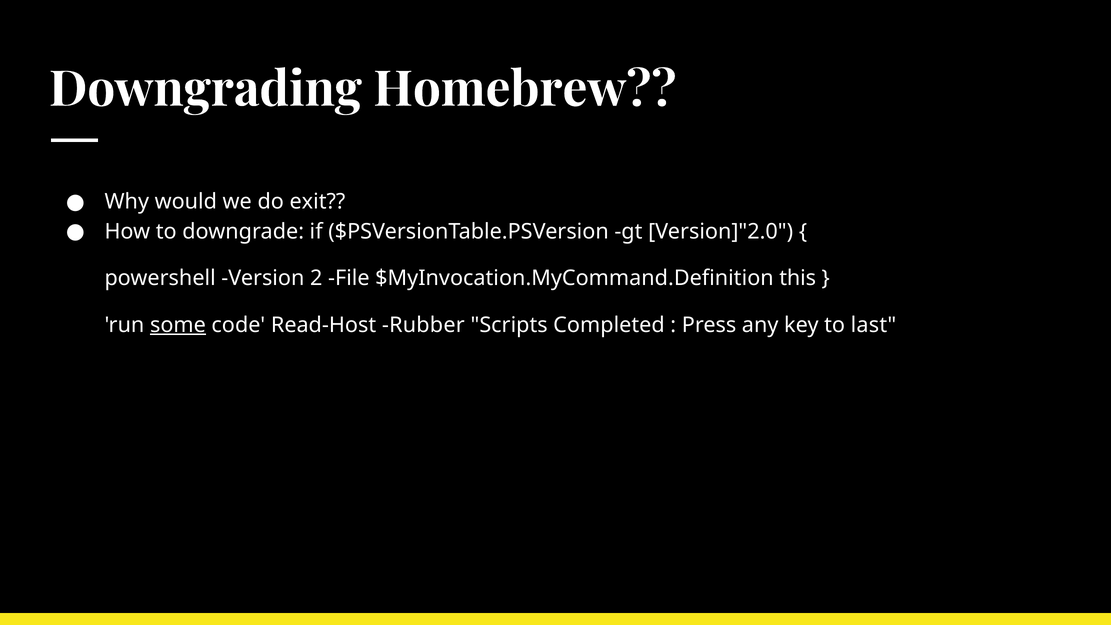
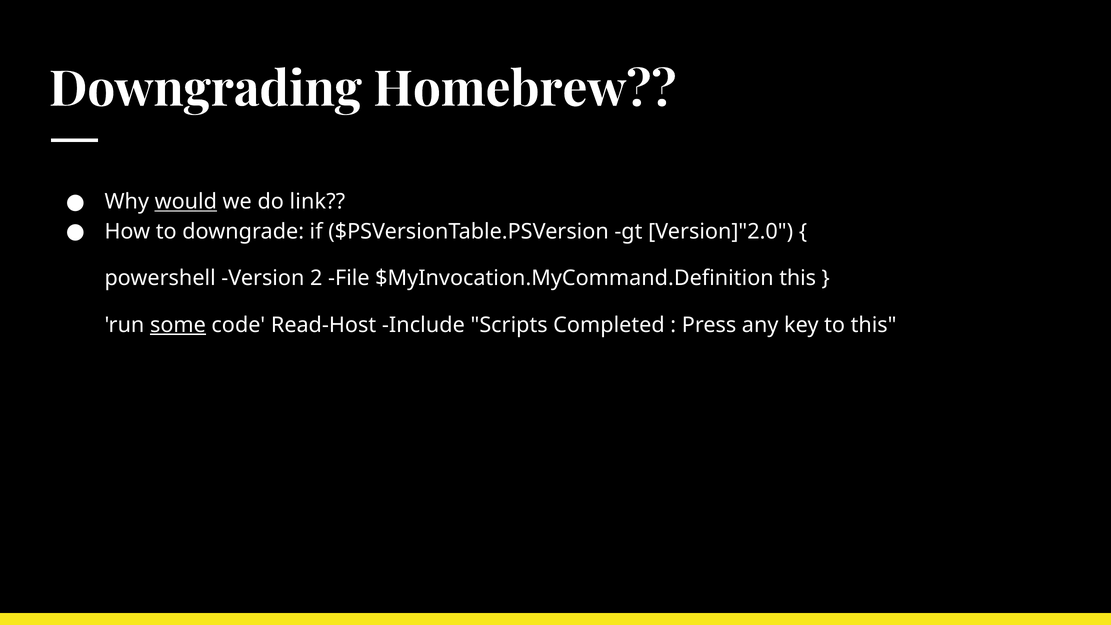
would underline: none -> present (186, 202)
exit: exit -> link (317, 202)
Rubber: Rubber -> Include (423, 325)
to last: last -> this (874, 325)
